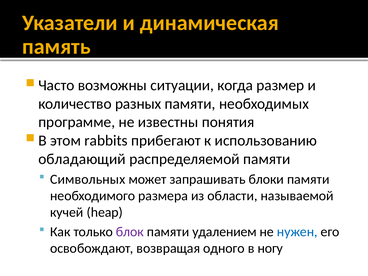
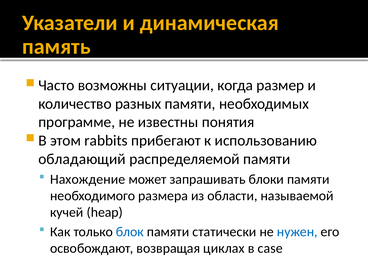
Символьных: Символьных -> Нахождение (88, 179)
блок colour: purple -> blue (130, 232)
удалением: удалением -> статически (224, 232)
одного: одного -> циклах (224, 248)
ногу: ногу -> case (270, 248)
